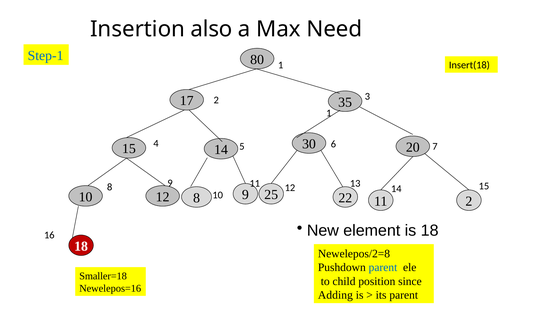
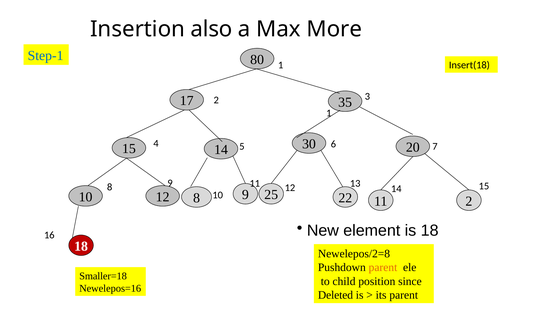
Need: Need -> More (334, 29)
parent colour: blue -> orange (383, 268)
Adding: Adding -> Deleted (335, 295)
